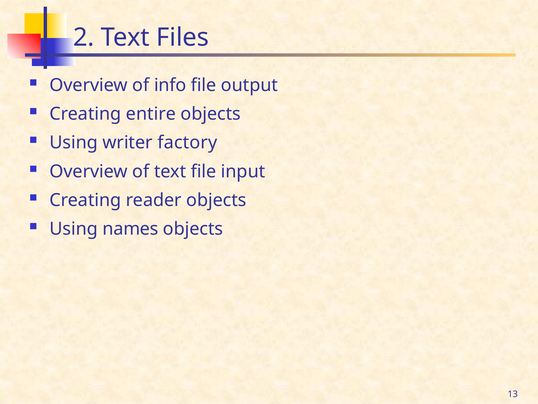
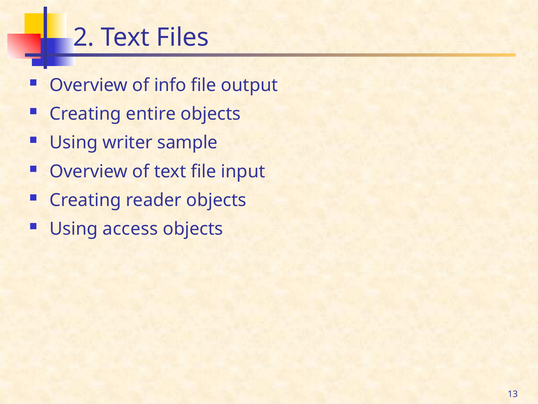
factory: factory -> sample (188, 143)
names: names -> access (130, 229)
